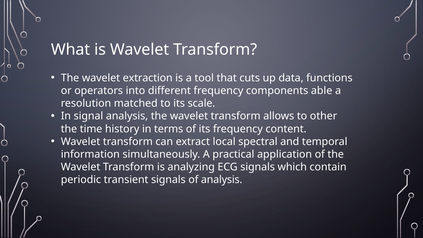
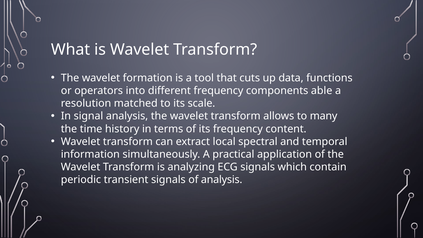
extraction: extraction -> formation (148, 78)
other: other -> many (324, 116)
